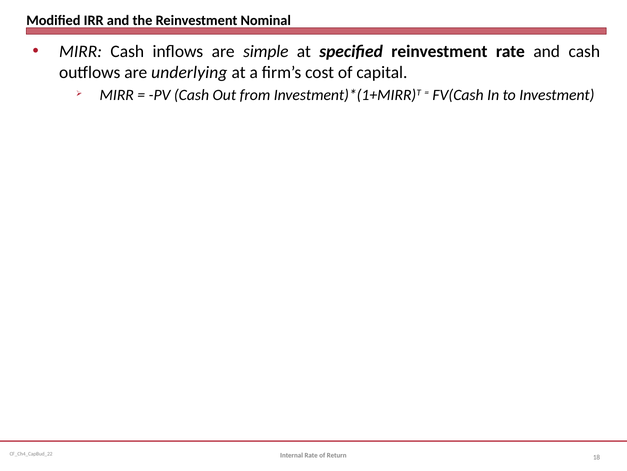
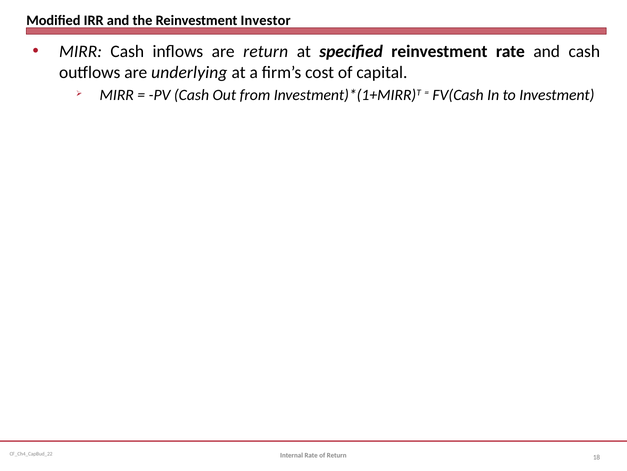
Nominal: Nominal -> Investor (266, 20)
are simple: simple -> return (266, 51)
